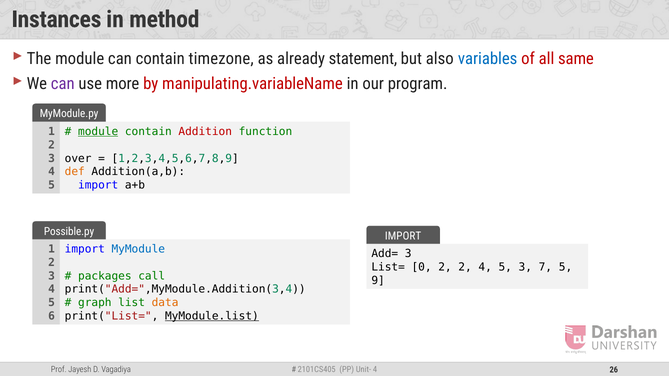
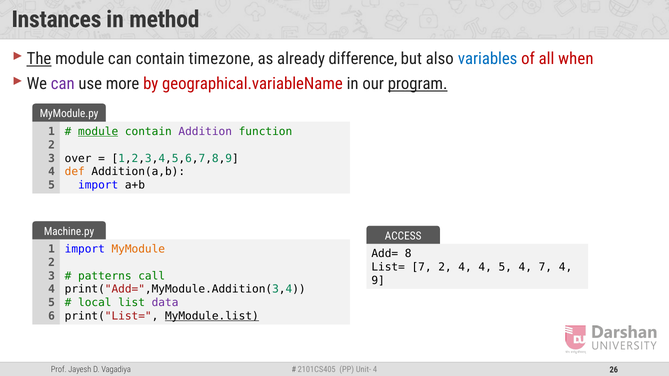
The underline: none -> present (39, 59)
statement: statement -> difference (363, 59)
same: same -> when (576, 59)
manipulating.variableName: manipulating.variableName -> geographical.variableName (252, 84)
program underline: none -> present (418, 84)
Addition colour: red -> purple (205, 132)
Possible.py: Possible.py -> Machine.py (69, 232)
IMPORT: IMPORT -> ACCESS (403, 236)
MyModule colour: blue -> orange (138, 249)
Add= 3: 3 -> 8 (408, 254)
List= 0: 0 -> 7 (422, 267)
2 2: 2 -> 4 (465, 267)
5 3: 3 -> 4 (525, 267)
7 5: 5 -> 4 (566, 267)
packages: packages -> patterns (105, 276)
graph: graph -> local (95, 303)
data colour: orange -> purple (165, 303)
